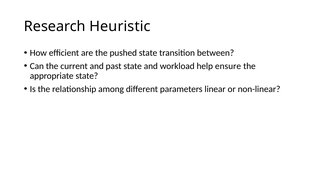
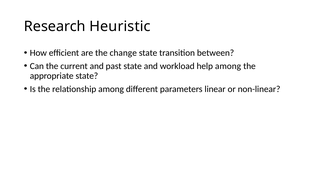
pushed: pushed -> change (123, 53)
help ensure: ensure -> among (228, 66)
